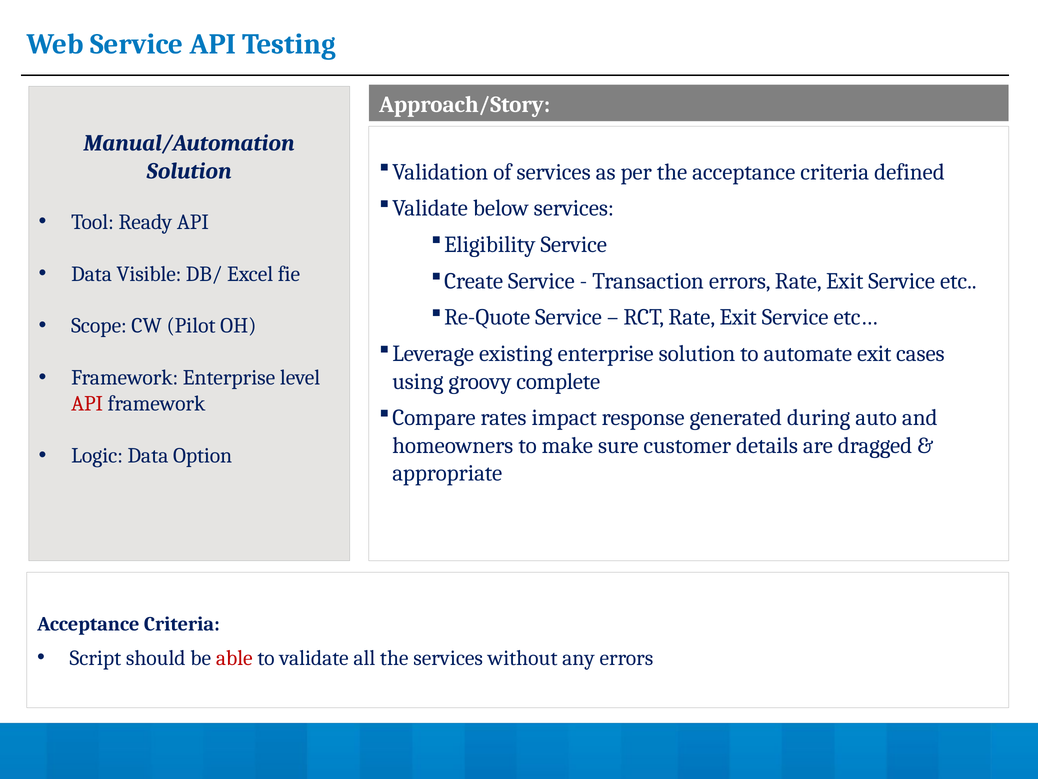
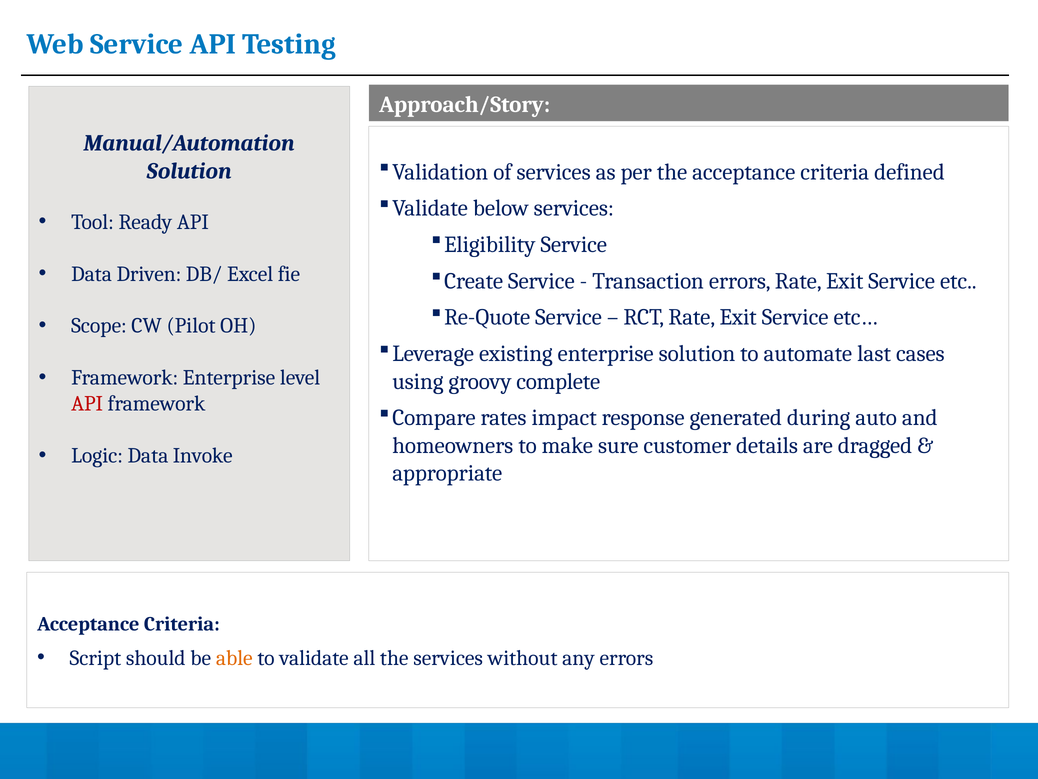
Visible: Visible -> Driven (149, 274)
automate exit: exit -> last (874, 353)
Option: Option -> Invoke (203, 455)
able colour: red -> orange (234, 658)
